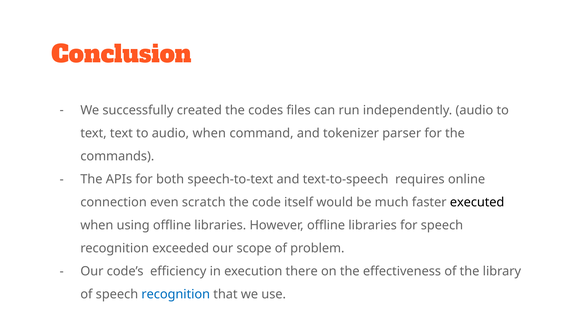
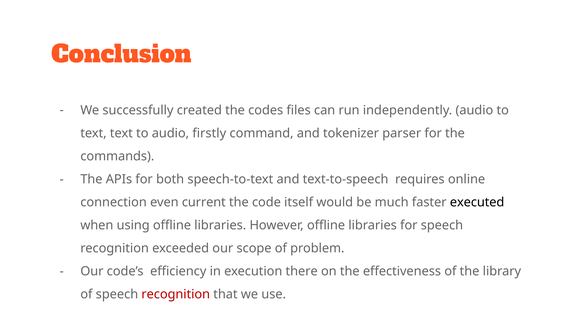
audio when: when -> firstly (209, 133)
scratch: scratch -> current (204, 202)
recognition colour: blue -> red (176, 294)
